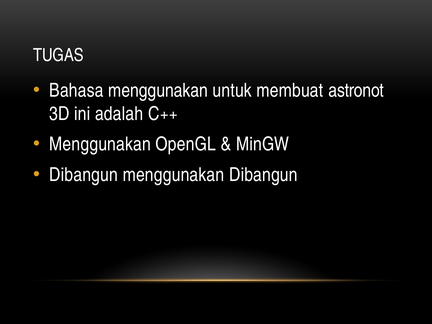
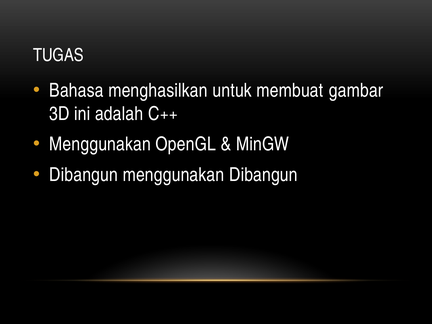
Bahasa menggunakan: menggunakan -> menghasilkan (158, 91)
astronot: astronot -> gambar (356, 91)
